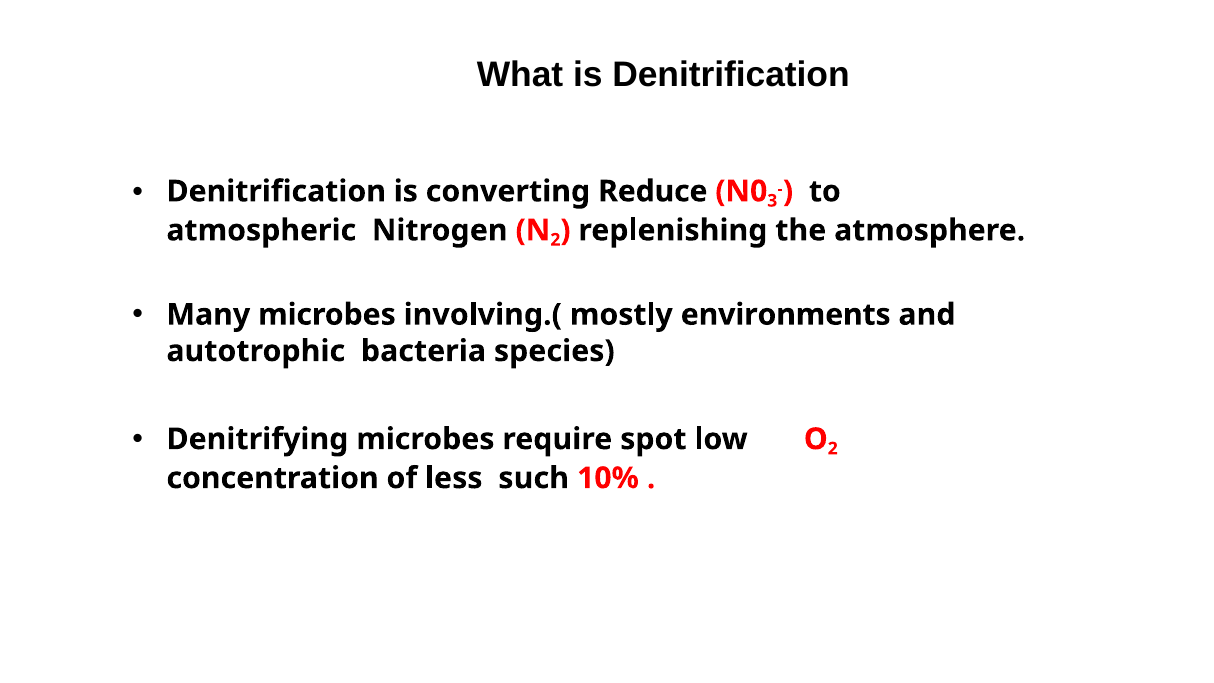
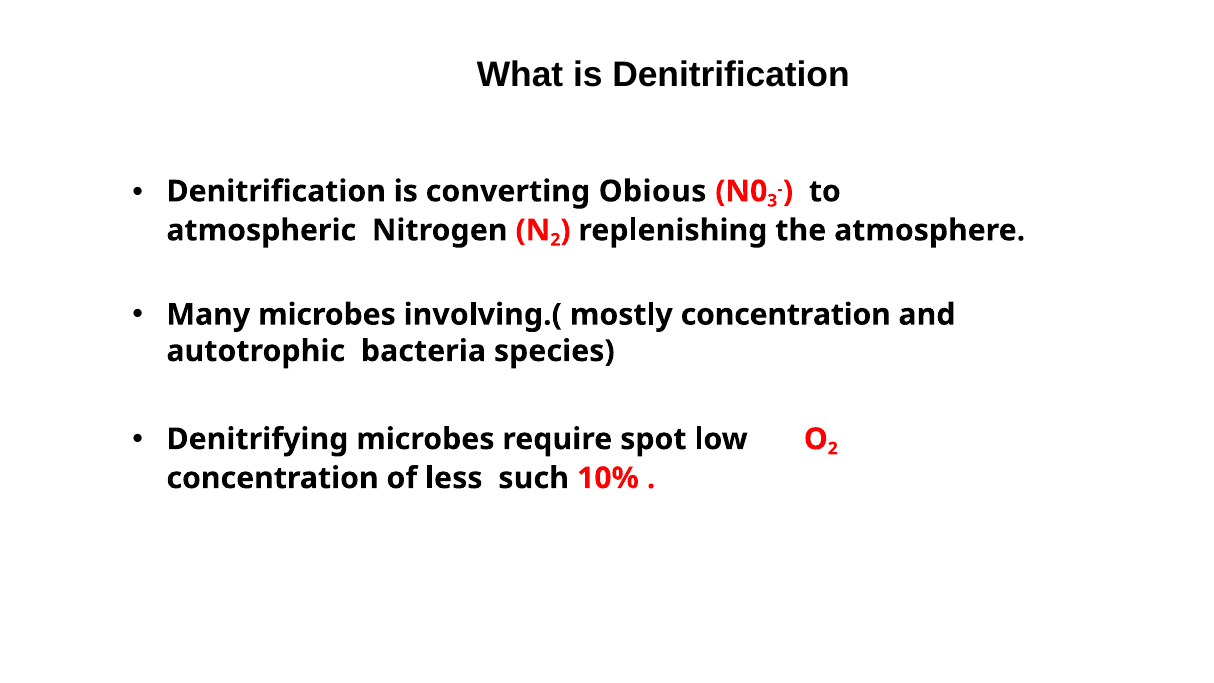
Reduce: Reduce -> Obious (653, 191)
mostly environments: environments -> concentration (786, 315)
